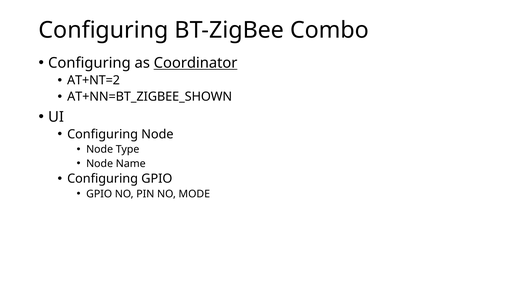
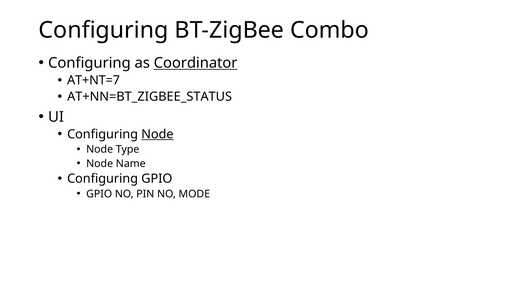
AT+NT=2: AT+NT=2 -> AT+NT=7 (94, 81)
AT+NN=BT_ZIGBEE_SHOWN: AT+NN=BT_ZIGBEE_SHOWN -> AT+NN=BT_ZIGBEE_STATUS (150, 97)
Node underline: none -> present (157, 134)
